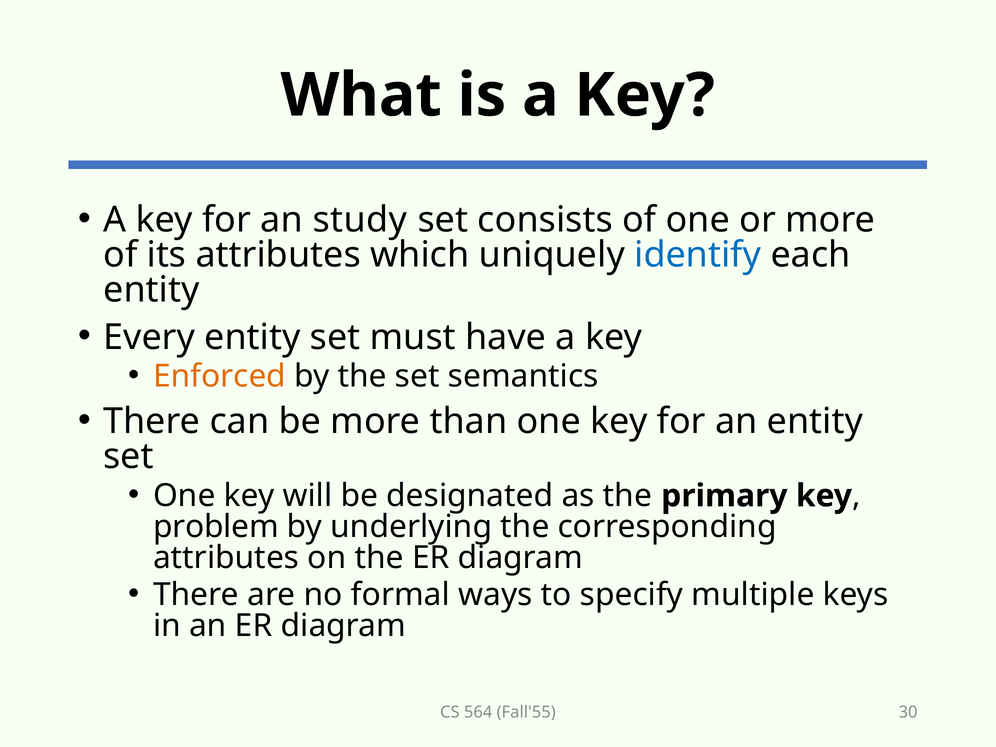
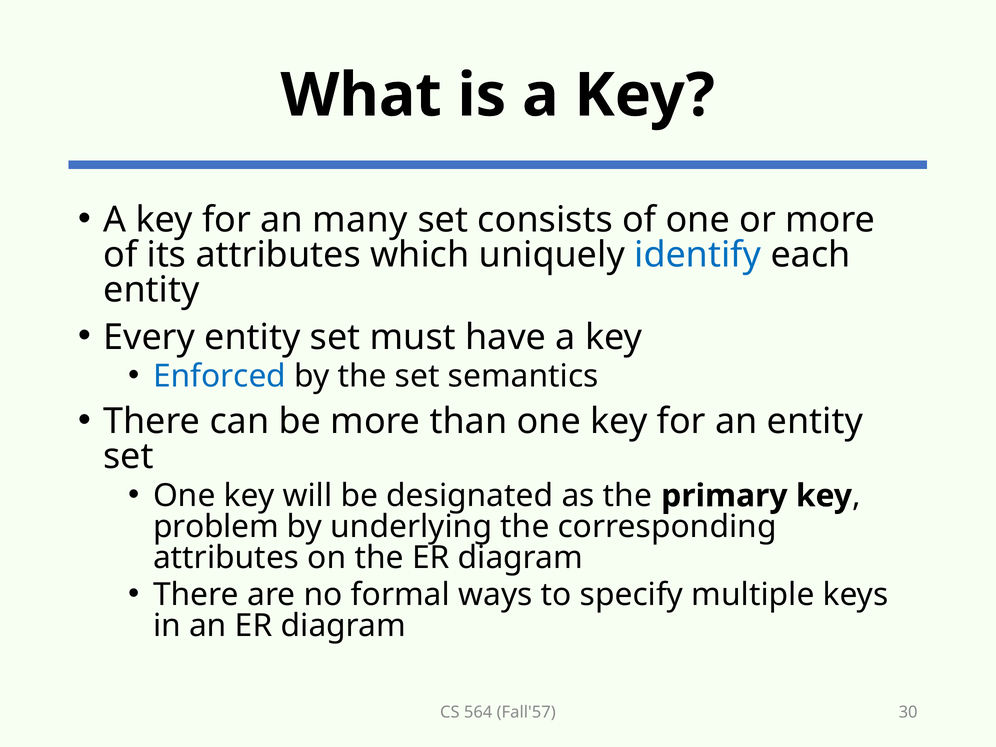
study: study -> many (360, 220)
Enforced colour: orange -> blue (220, 376)
Fall'55: Fall'55 -> Fall'57 (526, 712)
